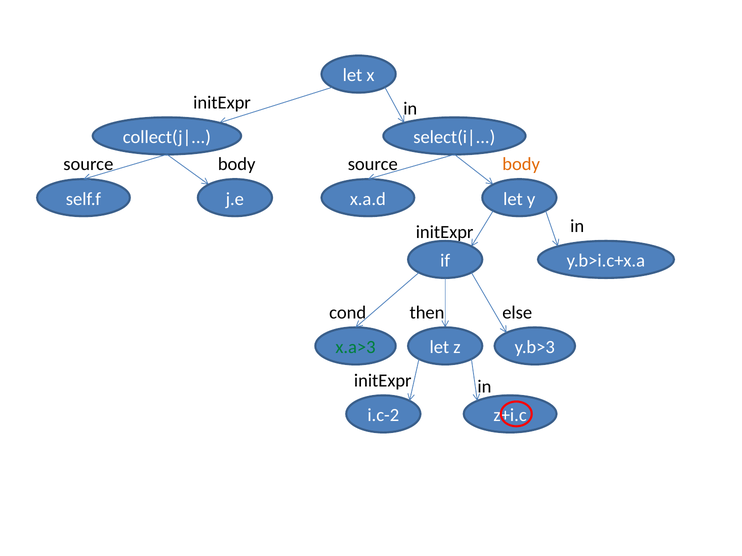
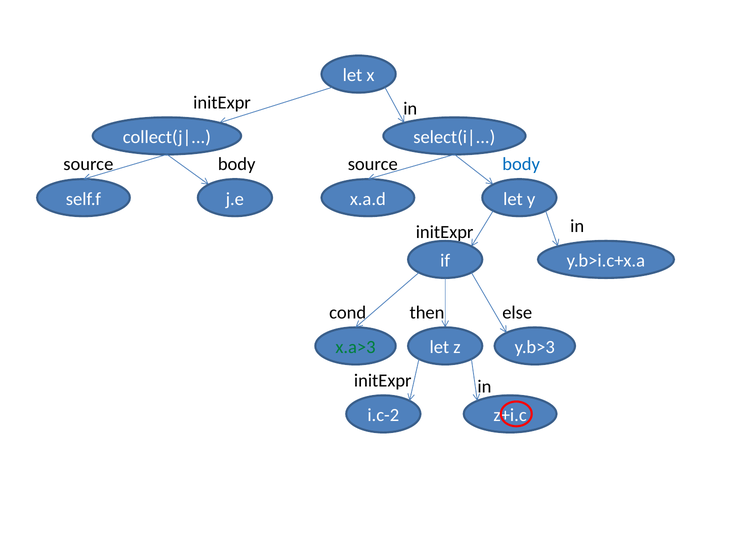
body colour: orange -> blue (521, 164)
